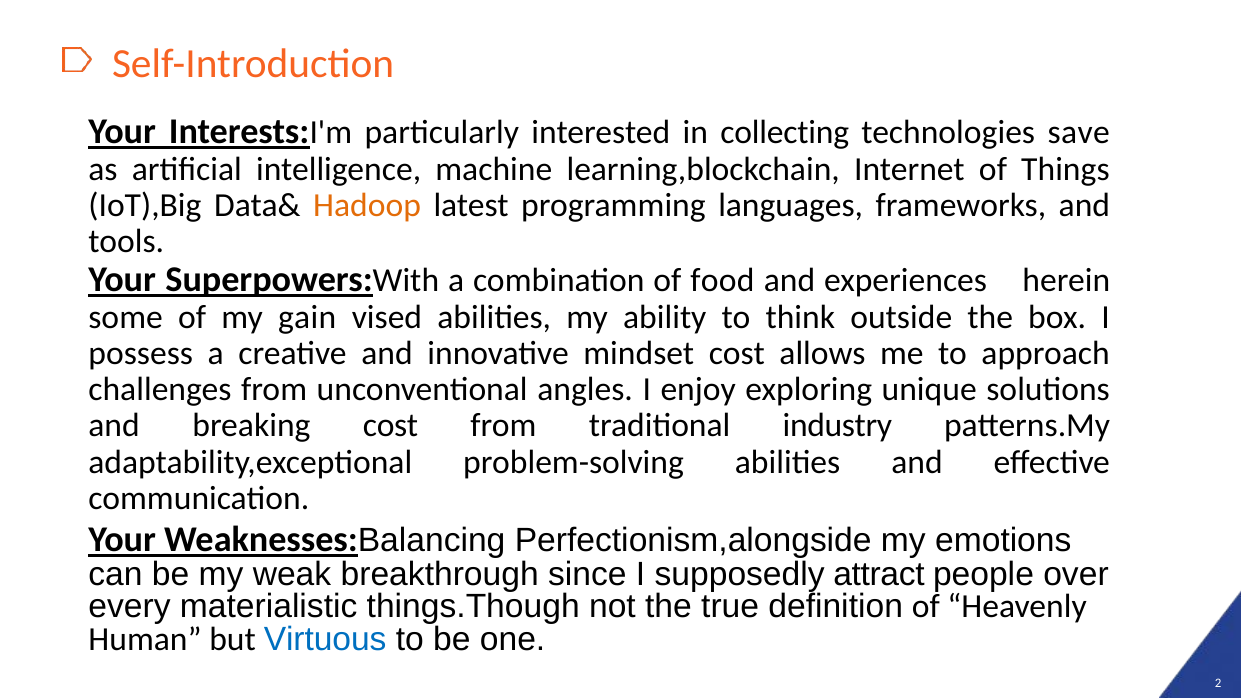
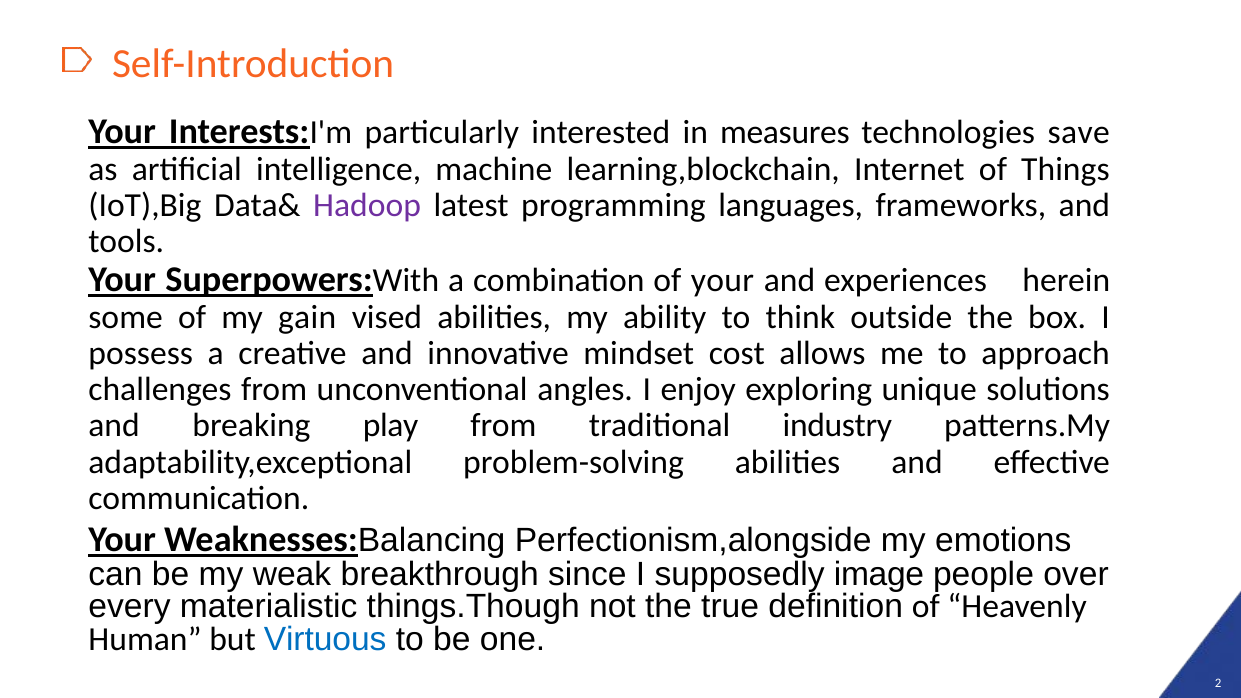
collecting: collecting -> measures (785, 133)
Hadoop colour: orange -> purple (367, 205)
of food: food -> your (722, 281)
breaking cost: cost -> play (391, 426)
attract: attract -> image (879, 574)
